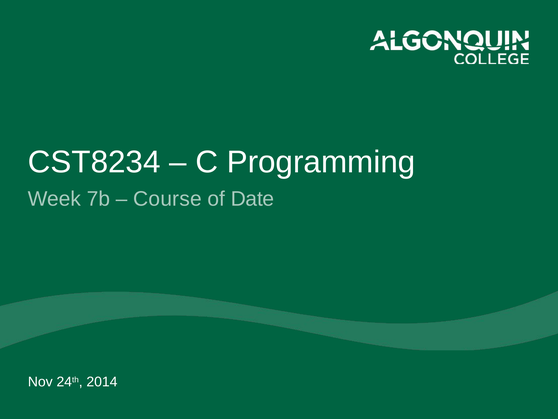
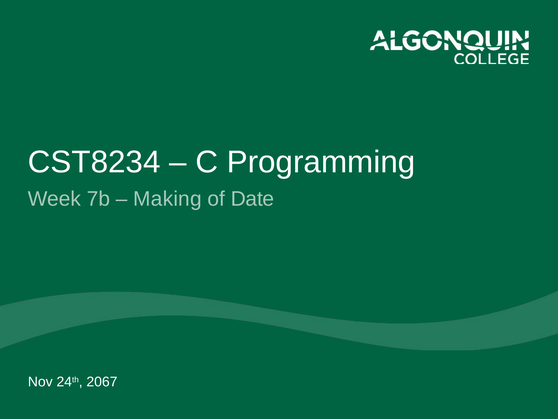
Course: Course -> Making (168, 199)
2014: 2014 -> 2067 (102, 382)
